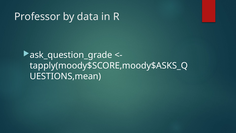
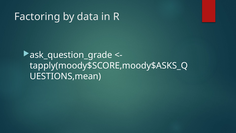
Professor: Professor -> Factoring (37, 17)
